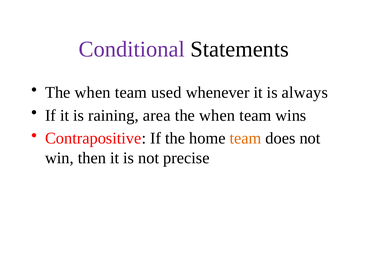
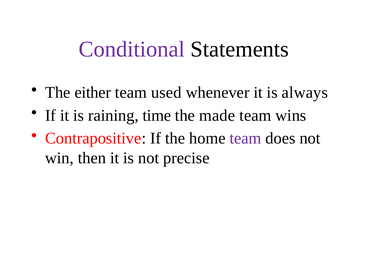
when: when -> either (93, 93)
area: area -> time (157, 115)
when: when -> made (217, 115)
team colour: orange -> purple (245, 138)
